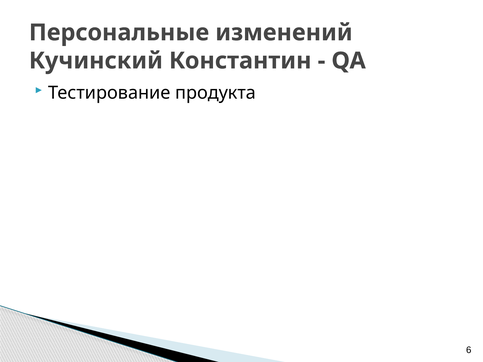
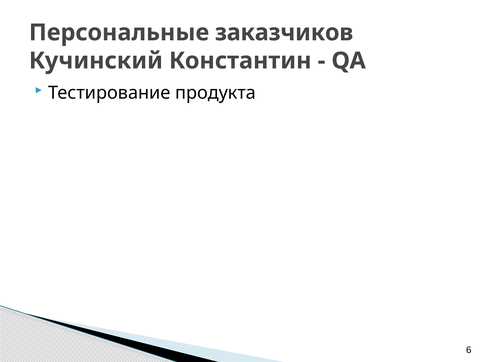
изменений: изменений -> заказчиков (284, 33)
